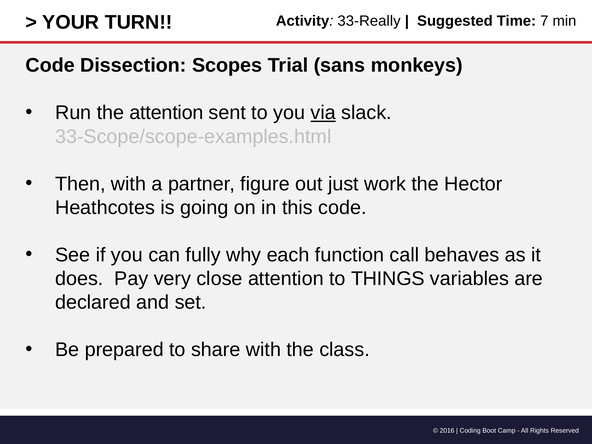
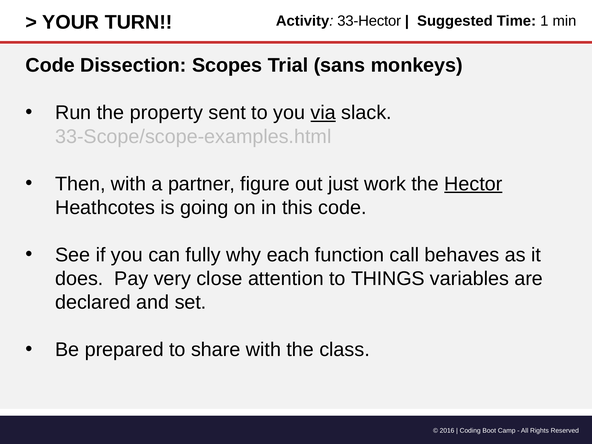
33-Really: 33-Really -> 33-Hector (369, 21)
7: 7 -> 1 (544, 21)
the attention: attention -> property (166, 113)
Hector underline: none -> present (473, 184)
